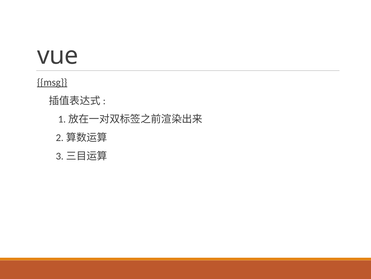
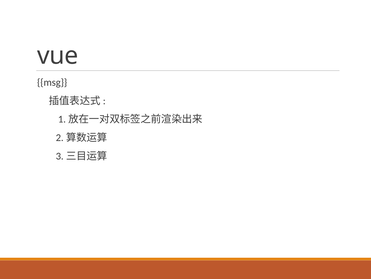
msg underline: present -> none (52, 82)
